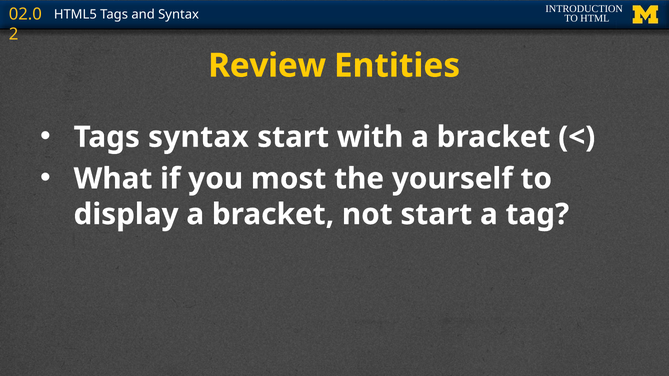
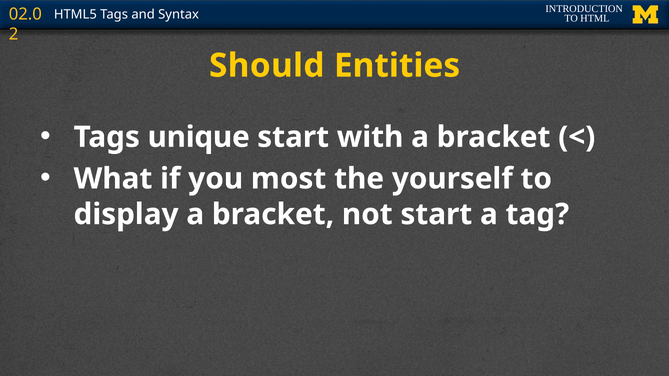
Review: Review -> Should (267, 66)
Tags syntax: syntax -> unique (199, 137)
